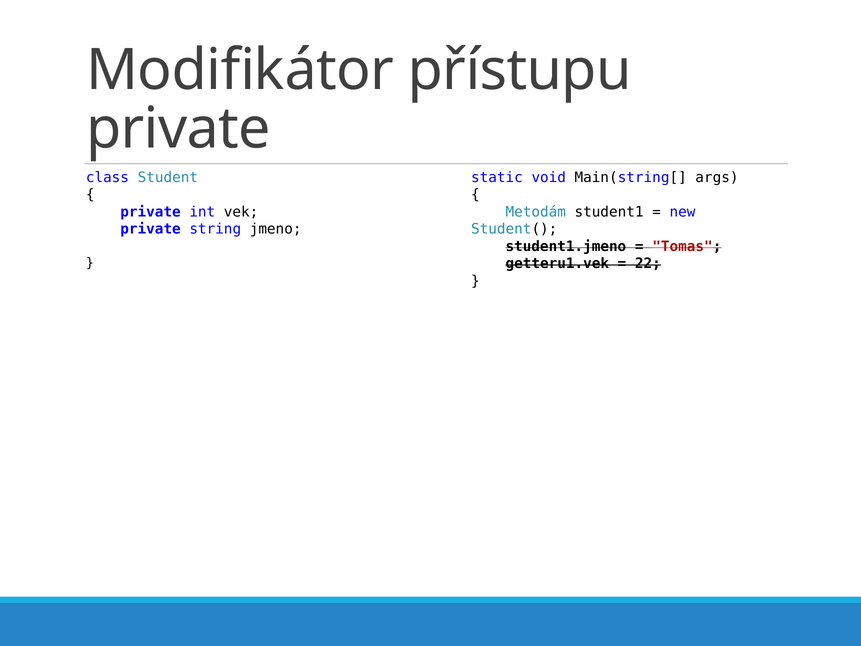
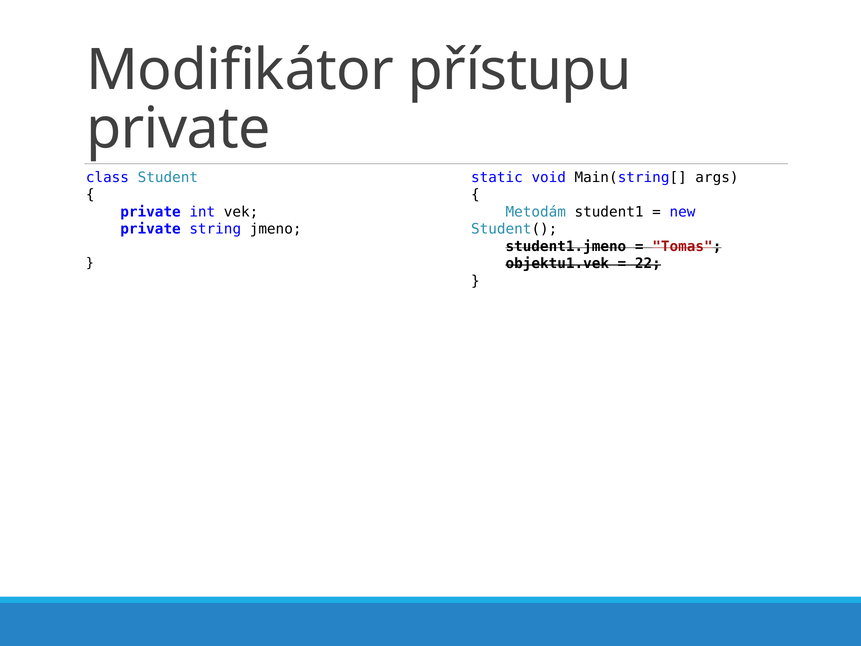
getteru1.vek: getteru1.vek -> objektu1.vek (557, 264)
